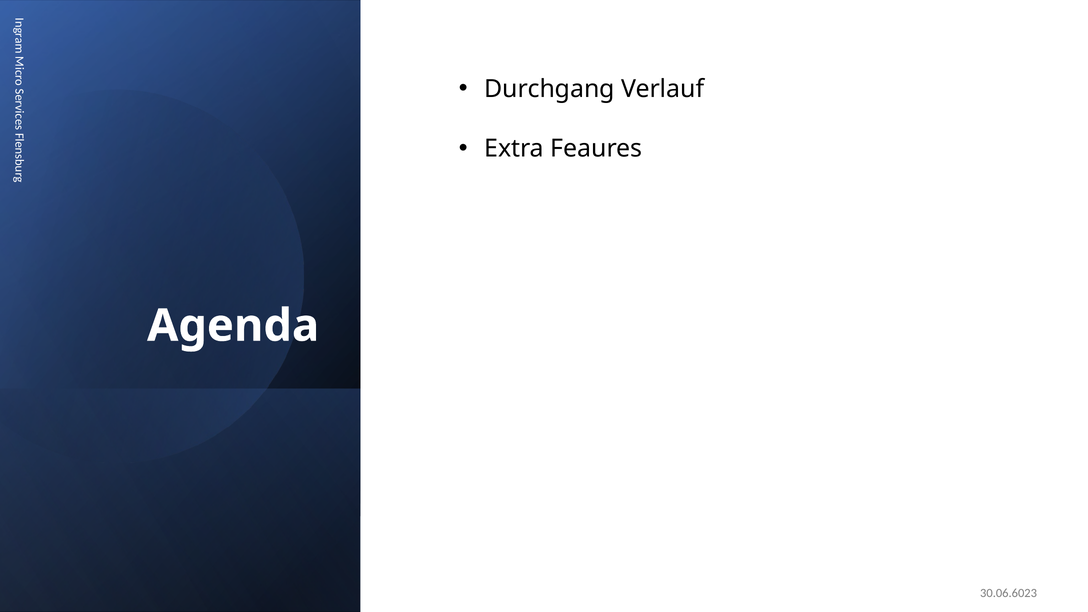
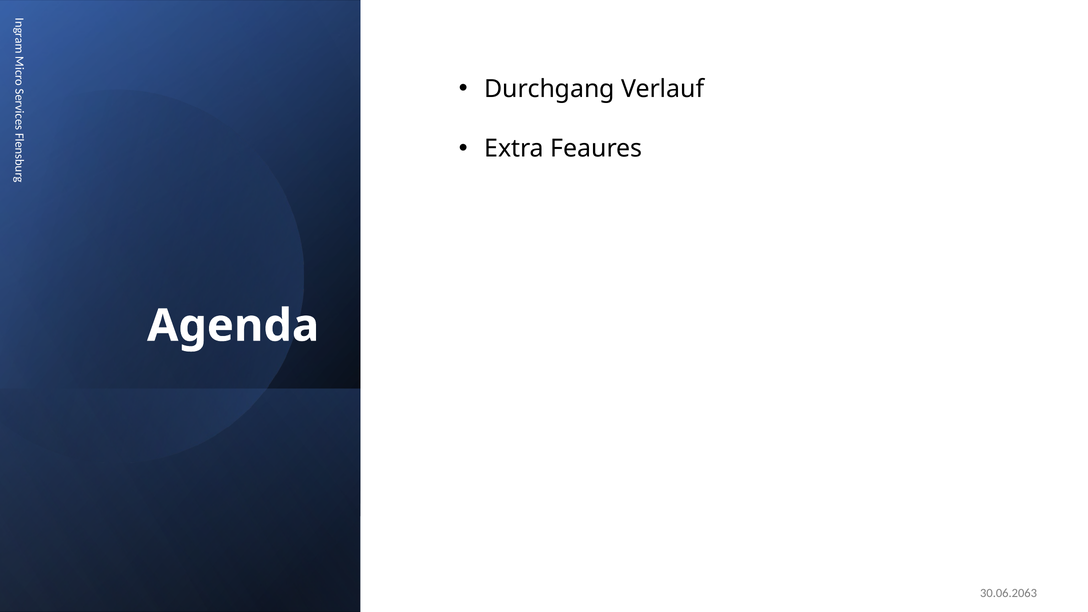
30.06.6023: 30.06.6023 -> 30.06.2063 (1009, 593)
